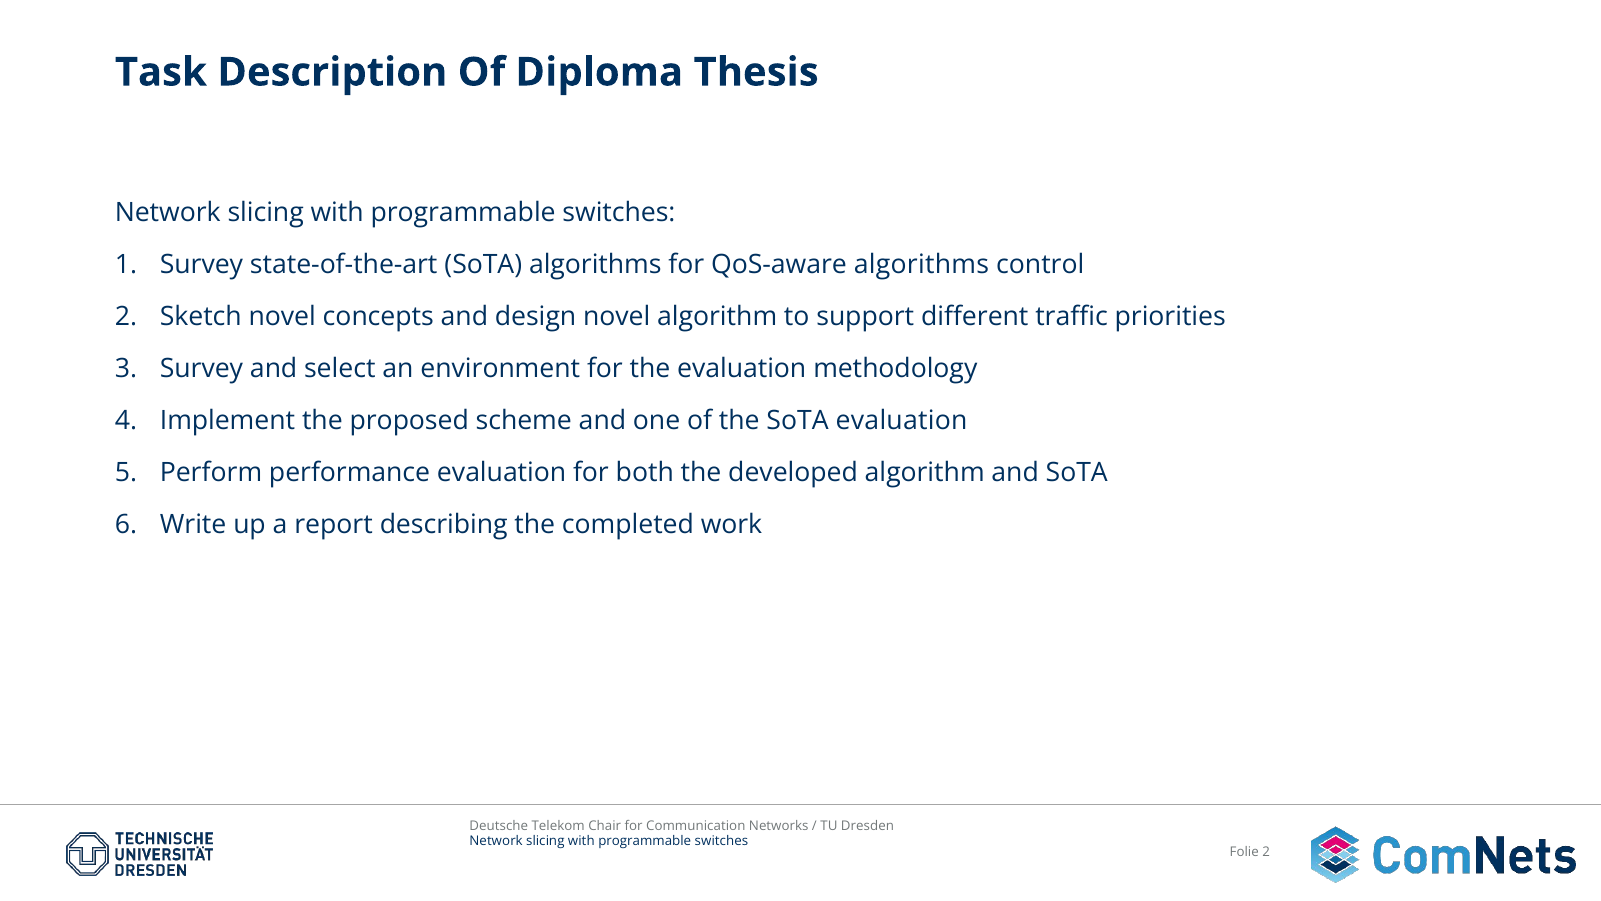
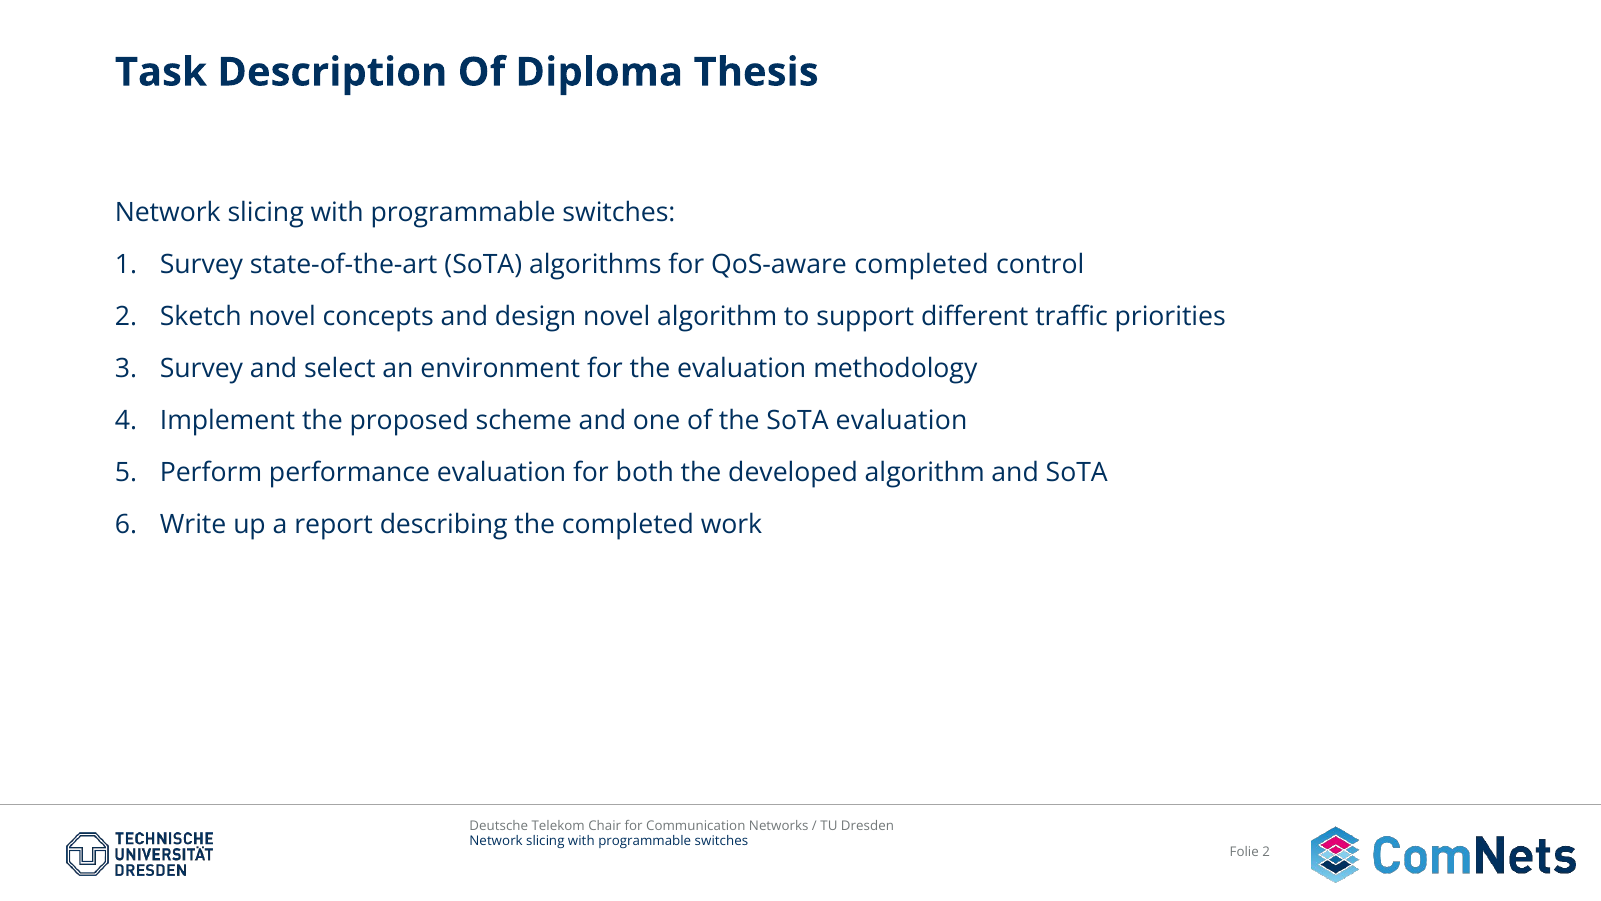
QoS-aware algorithms: algorithms -> completed (921, 265)
